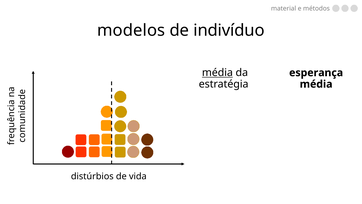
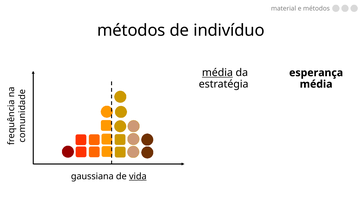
modelos: modelos -> métodos (131, 30)
distúrbios: distúrbios -> gaussiana (92, 176)
vida underline: none -> present (138, 176)
